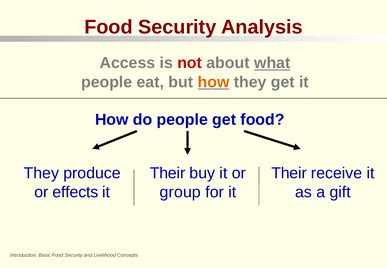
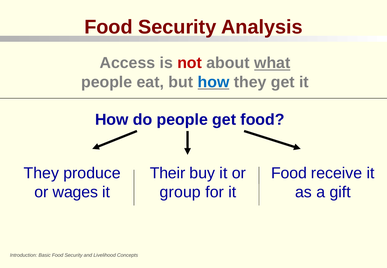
how colour: orange -> blue (214, 82)
Their: Their -> Food (289, 173)
effects: effects -> wages (75, 192)
